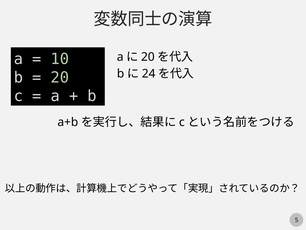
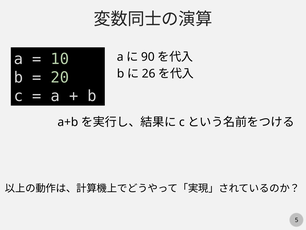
20: 20 -> 90 (148, 57)
24: 24 -> 26 (149, 74)
